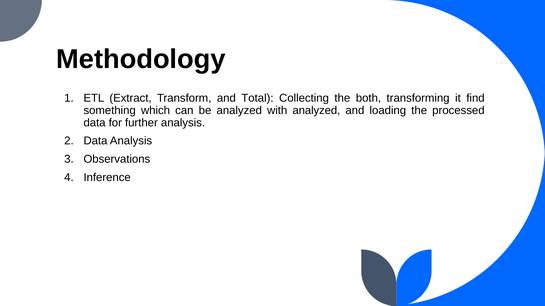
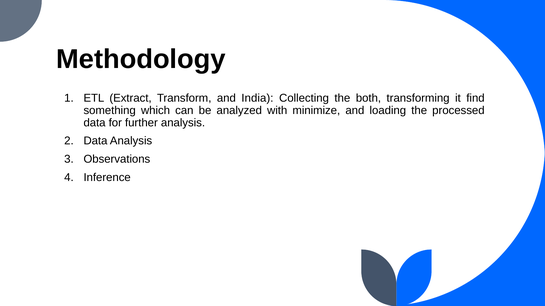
Total: Total -> India (257, 98)
with analyzed: analyzed -> minimize (316, 111)
